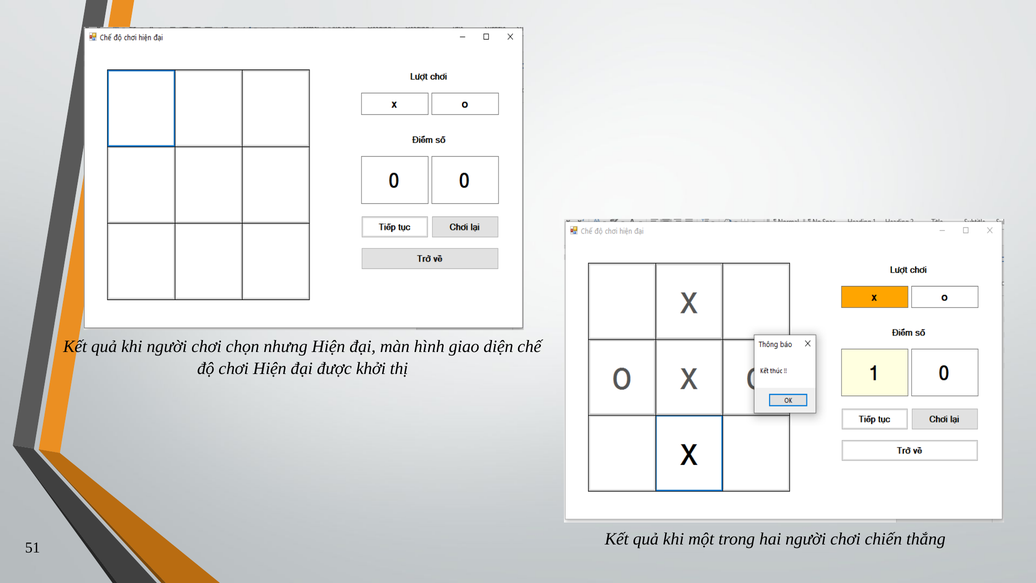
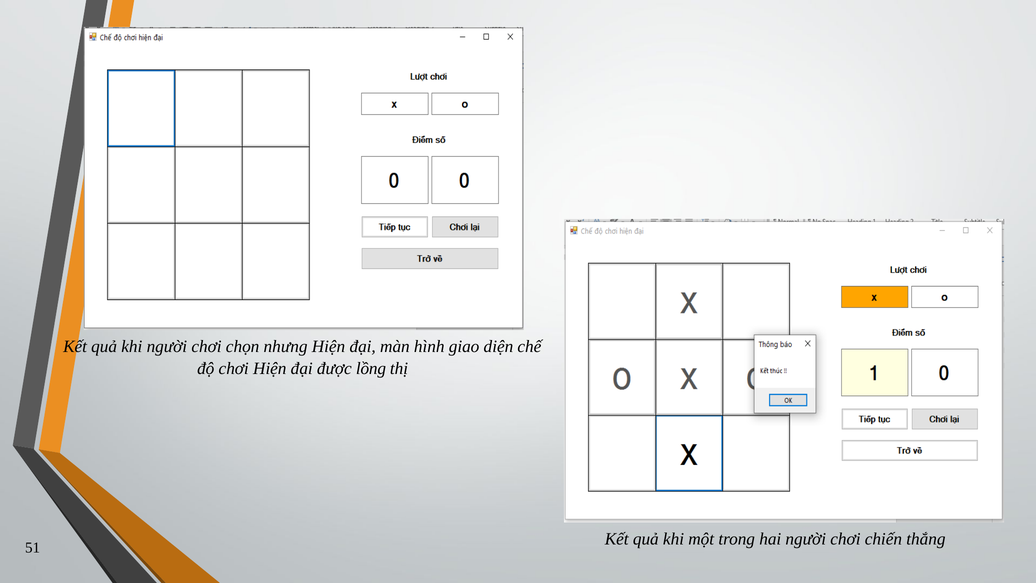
khởi: khởi -> lồng (371, 369)
